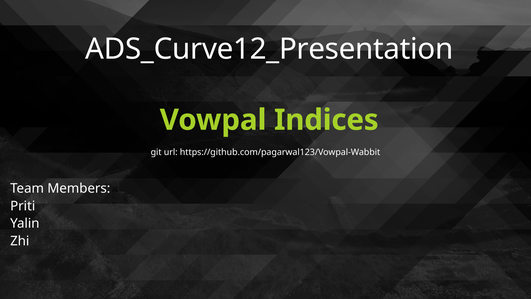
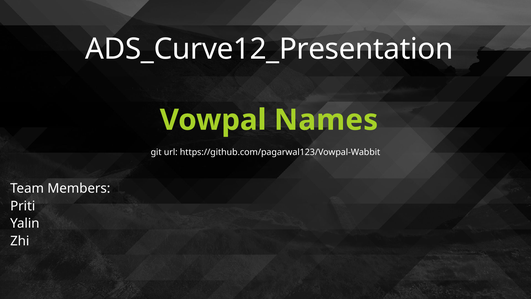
Indices: Indices -> Names (326, 120)
